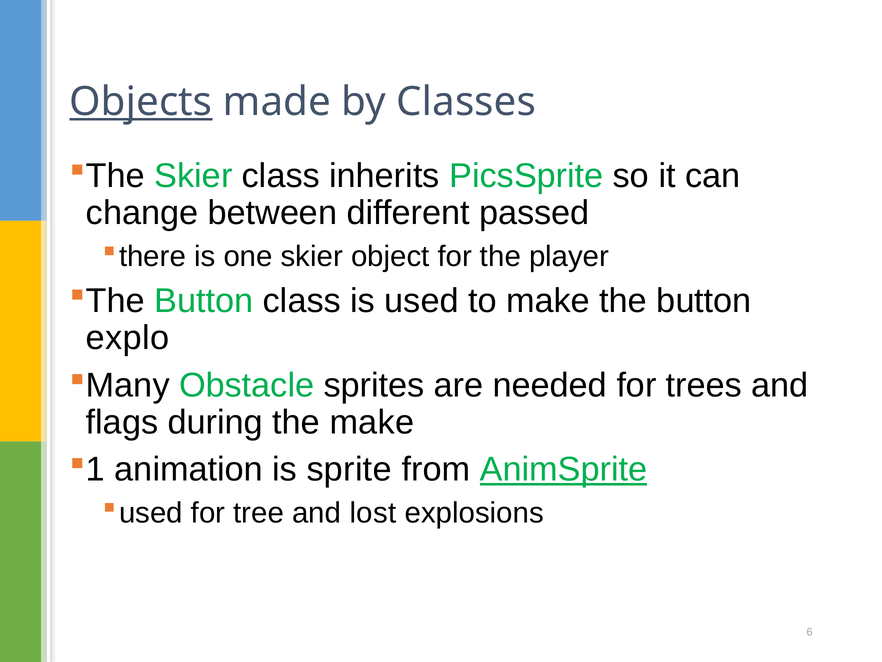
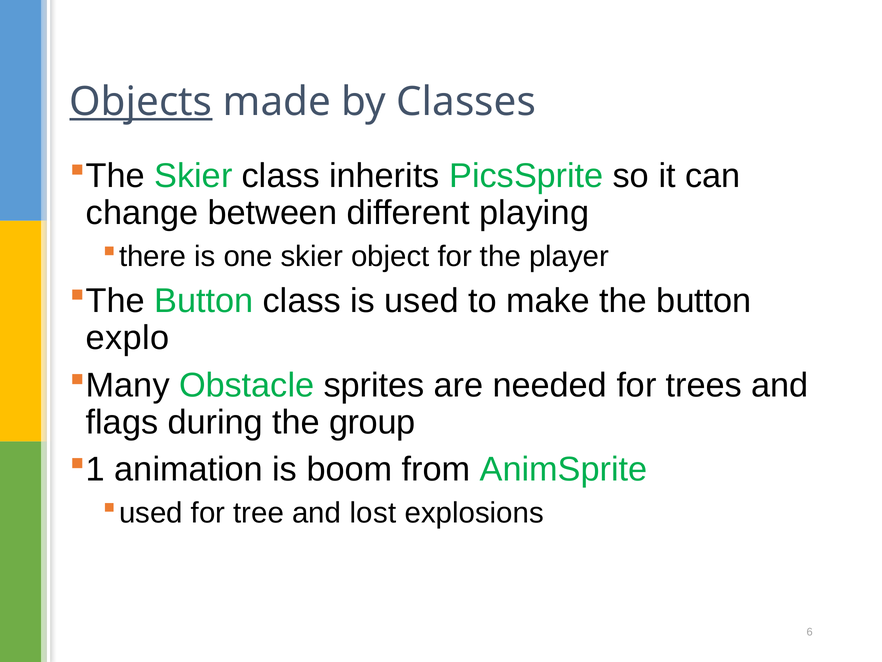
passed: passed -> playing (534, 213)
the make: make -> group (372, 422)
sprite: sprite -> boom (349, 469)
AnimSprite underline: present -> none (564, 469)
